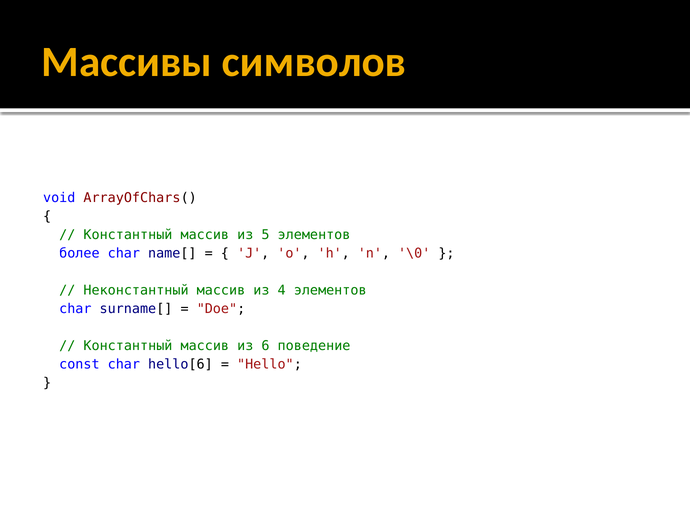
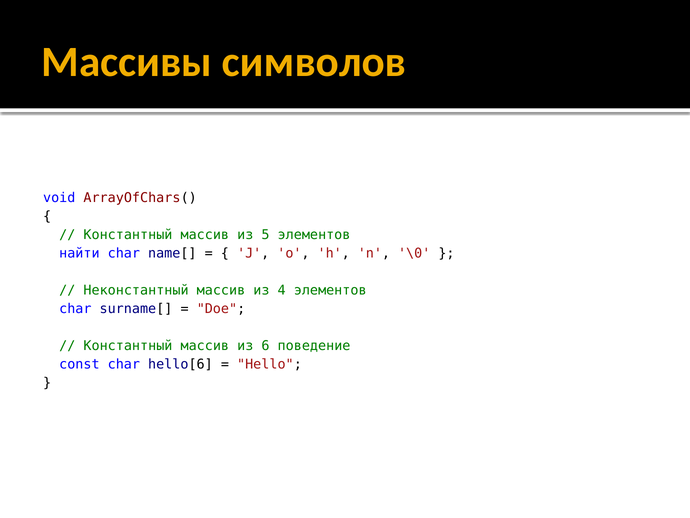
более: более -> найти (79, 253)
